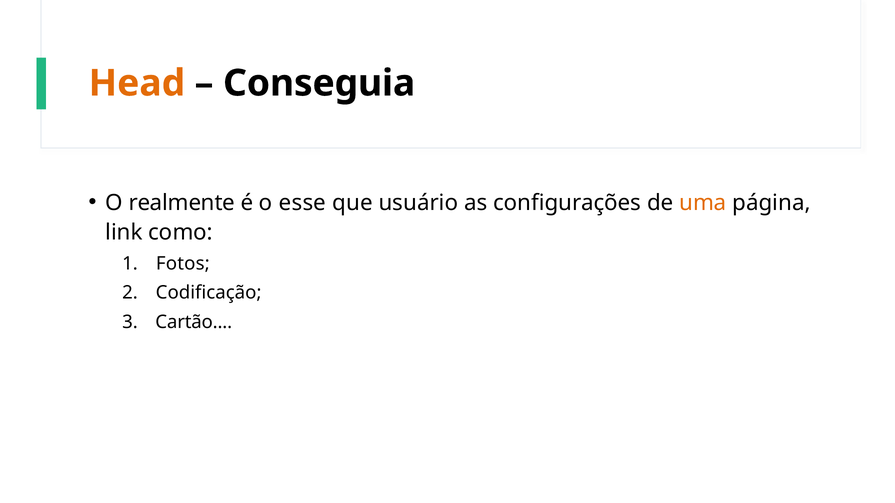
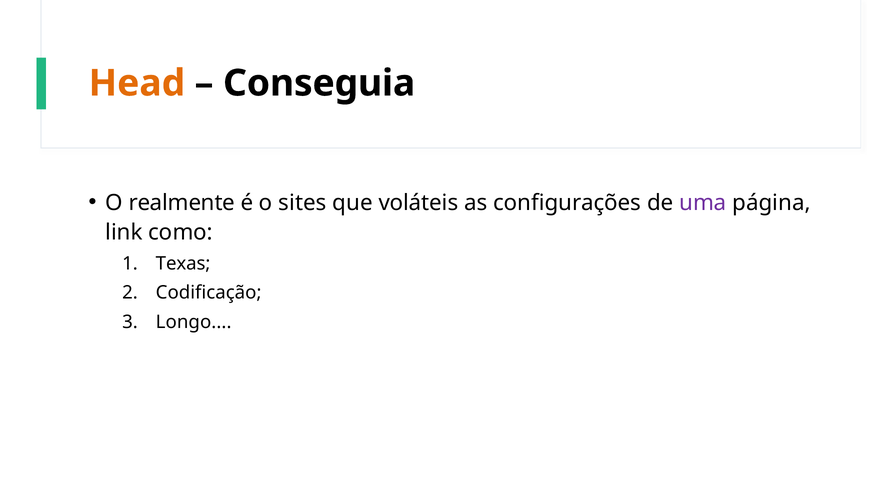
esse: esse -> sites (302, 203)
usuário: usuário -> voláteis (418, 203)
uma colour: orange -> purple (703, 203)
Fotos: Fotos -> Texas (183, 264)
Cartão: Cartão -> Longo (194, 322)
